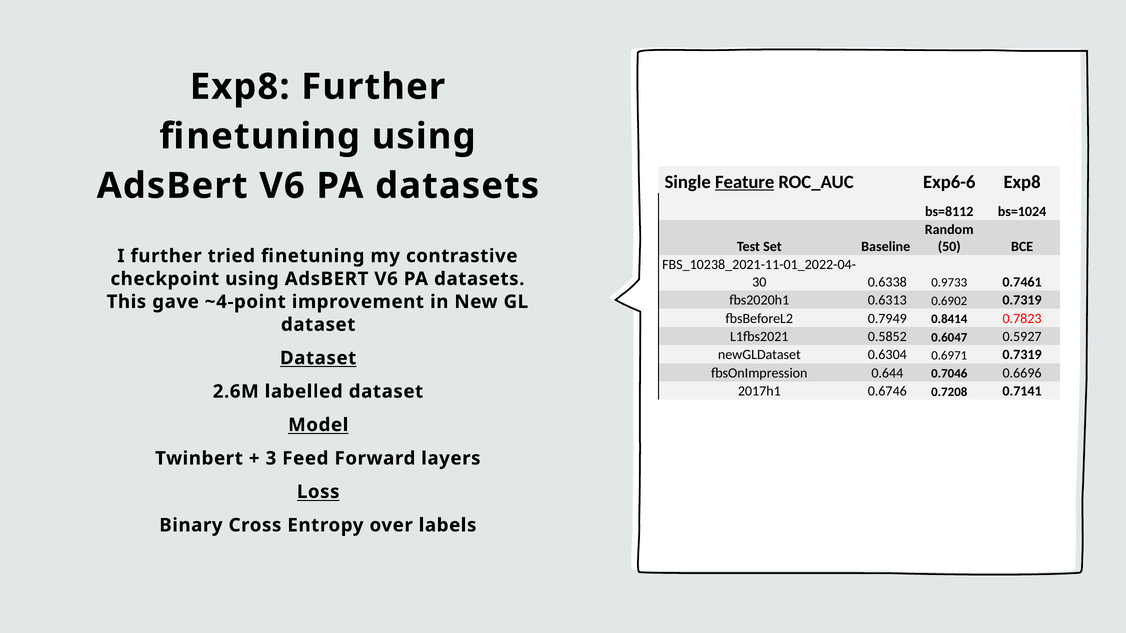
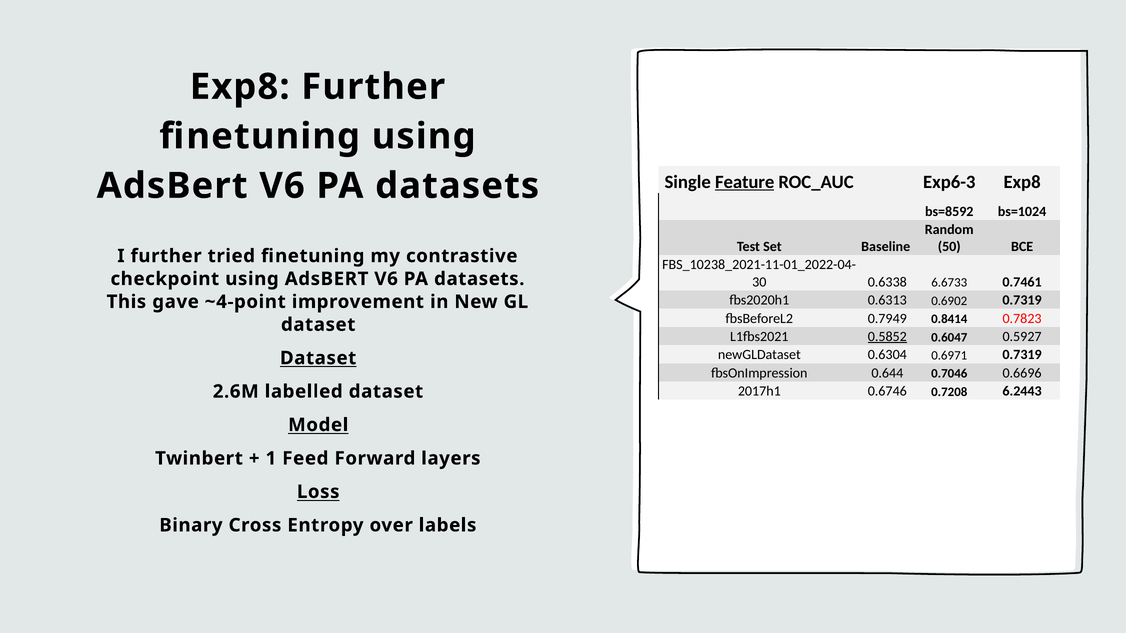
Exp6-6: Exp6-6 -> Exp6-3 (949, 182)
bs=8112: bs=8112 -> bs=8592 (949, 212)
0.9733: 0.9733 -> 6.6733 (949, 283)
0.5852 underline: none -> present (887, 337)
0.7141: 0.7141 -> 6.2443 (1022, 391)
3: 3 -> 1 (271, 459)
